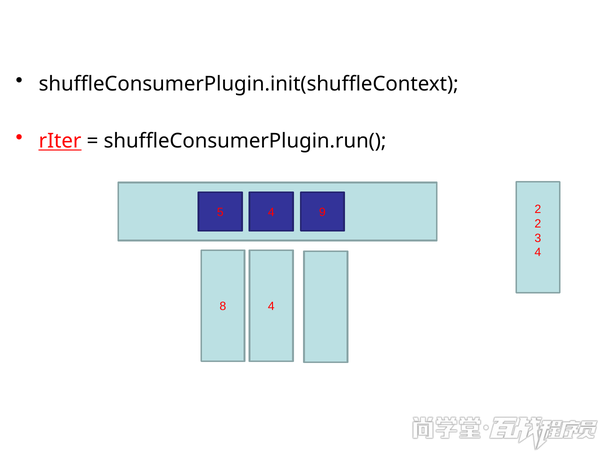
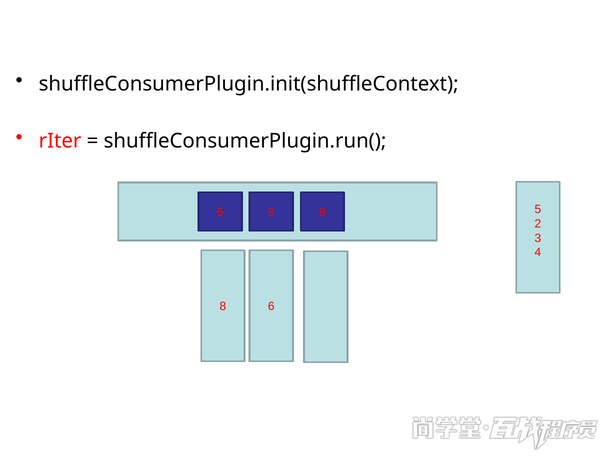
rIter underline: present -> none (60, 141)
5 4: 4 -> 9 (271, 212)
9 2: 2 -> 5 (538, 209)
8 4: 4 -> 6 (271, 306)
